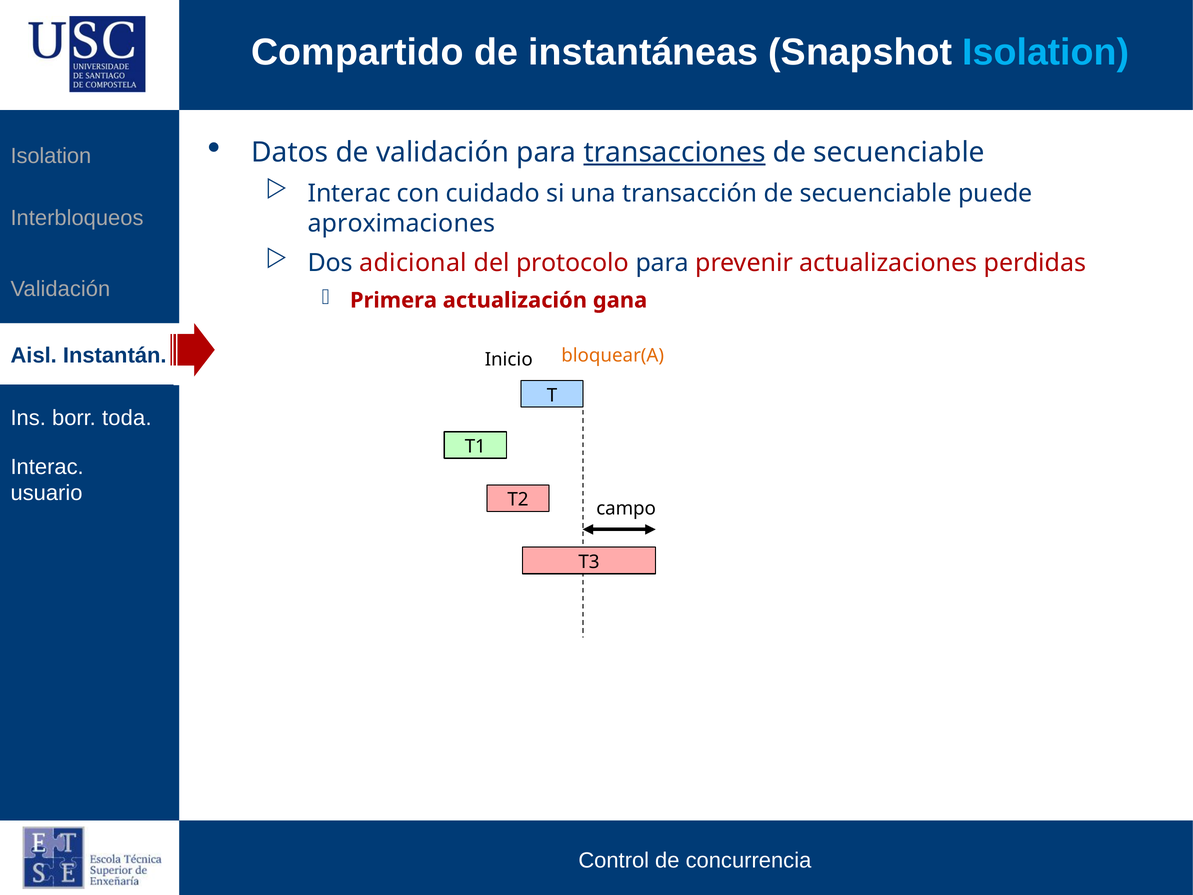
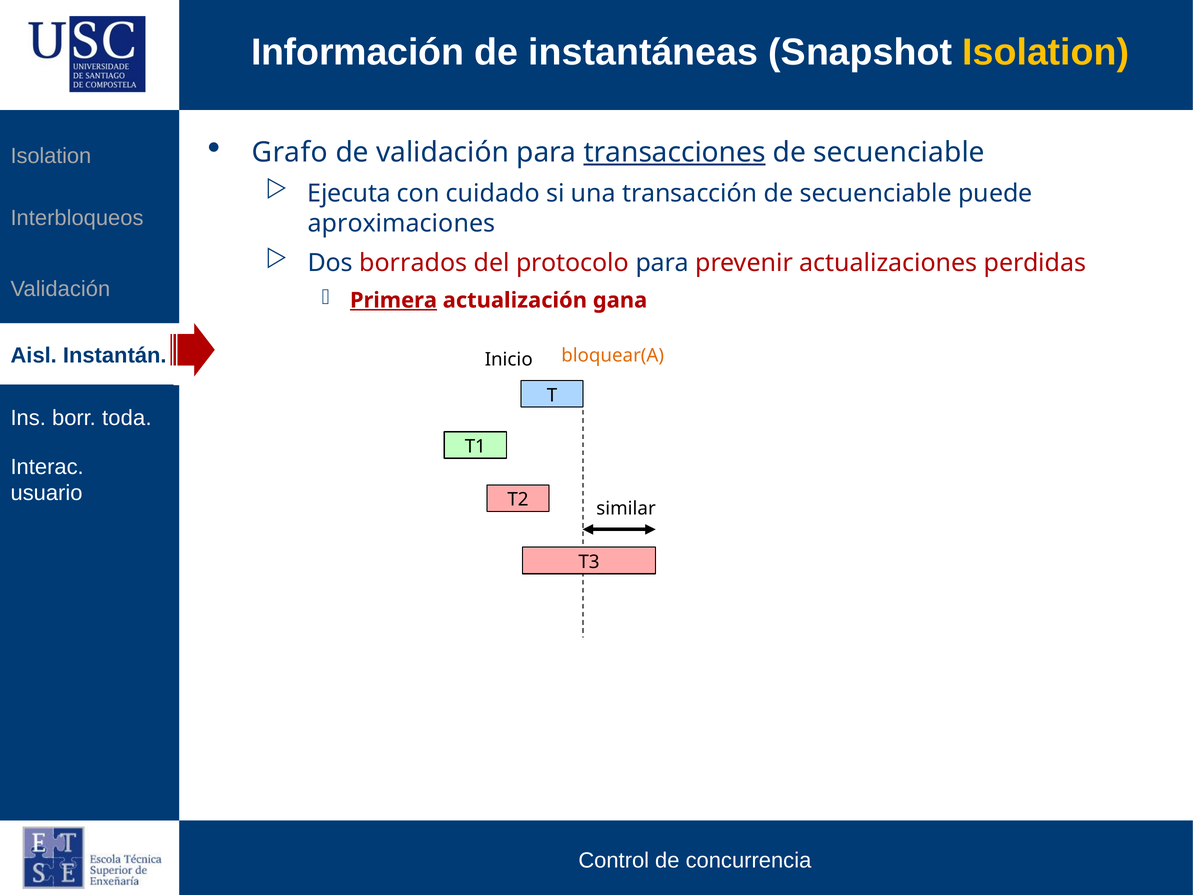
Compartido: Compartido -> Información (357, 52)
Isolation colour: light blue -> yellow (1046, 52)
Datos: Datos -> Grafo (290, 152)
Interac: Interac -> Ejecuta (349, 193)
adicional: adicional -> borrados (413, 263)
Primera underline: none -> present (393, 300)
campo: campo -> similar (626, 508)
